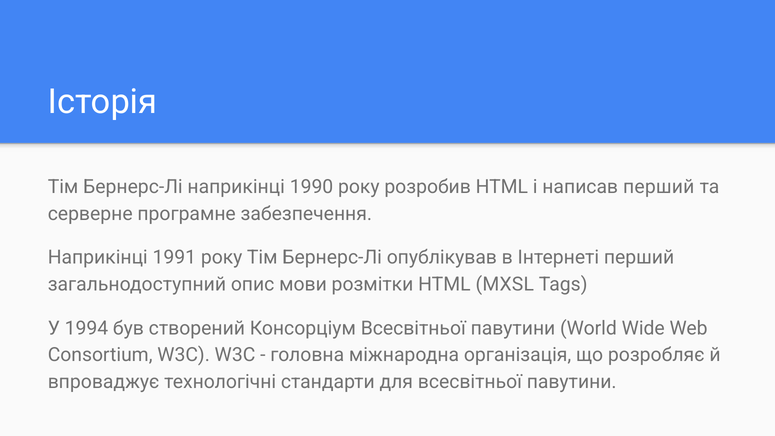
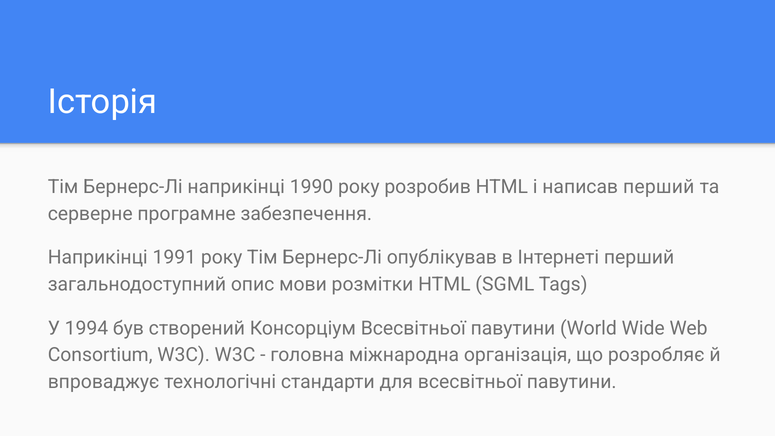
MXSL: MXSL -> SGML (505, 284)
